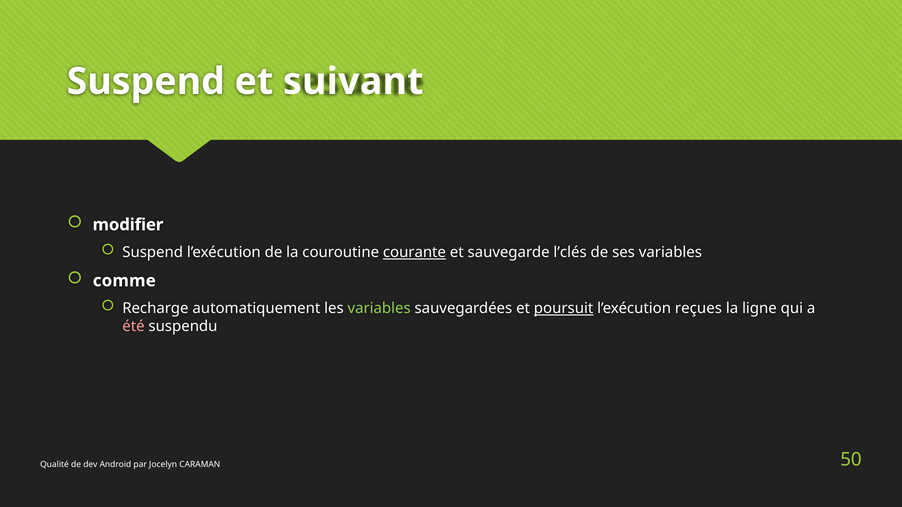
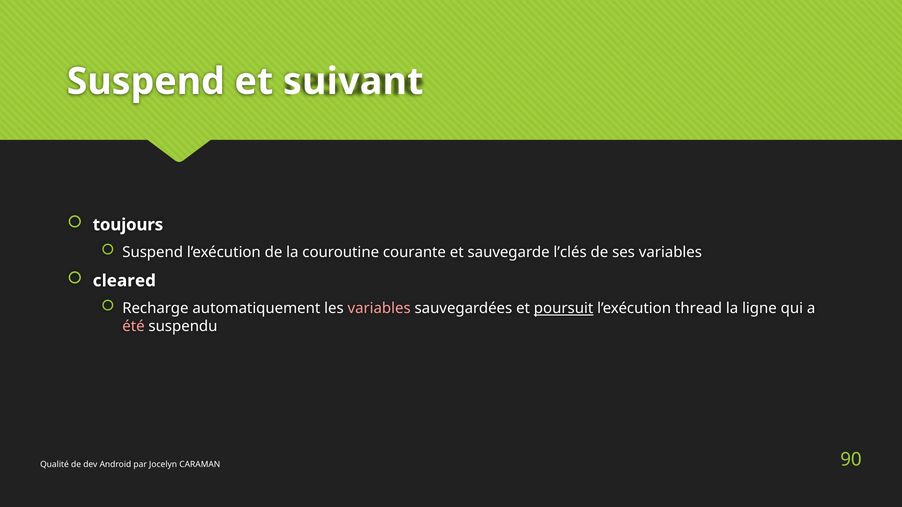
modifier: modifier -> toujours (128, 225)
courante underline: present -> none (414, 253)
comme: comme -> cleared (124, 281)
variables colour: light green -> pink (379, 309)
reçues: reçues -> thread (699, 309)
50: 50 -> 90 (851, 460)
